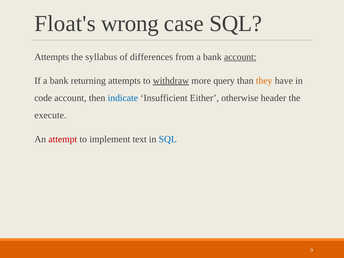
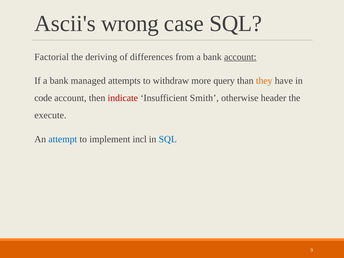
Float's: Float's -> Ascii's (65, 24)
Attempts: Attempts -> Factorial (52, 57)
syllabus: syllabus -> deriving (101, 57)
returning: returning -> managed (88, 81)
withdraw underline: present -> none (171, 81)
indicate colour: blue -> red (123, 98)
Either: Either -> Smith (204, 98)
attempt colour: red -> blue (63, 139)
text: text -> incl (140, 139)
